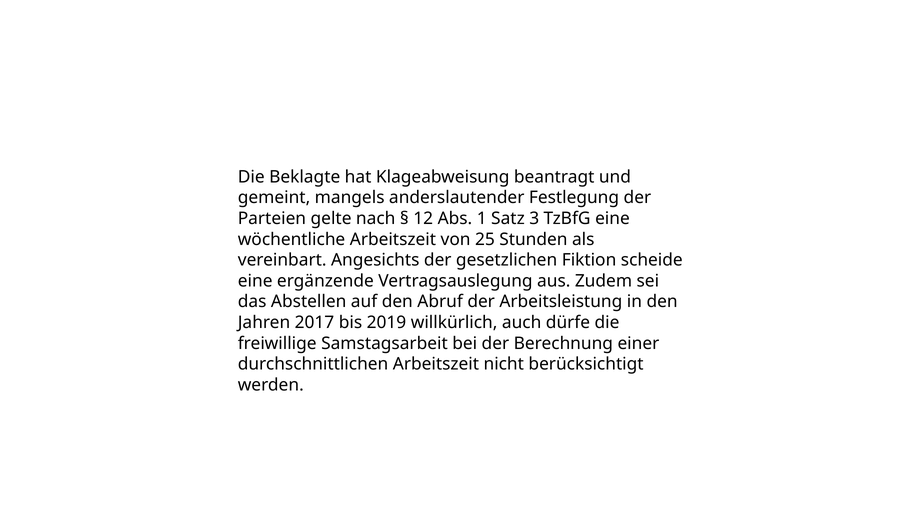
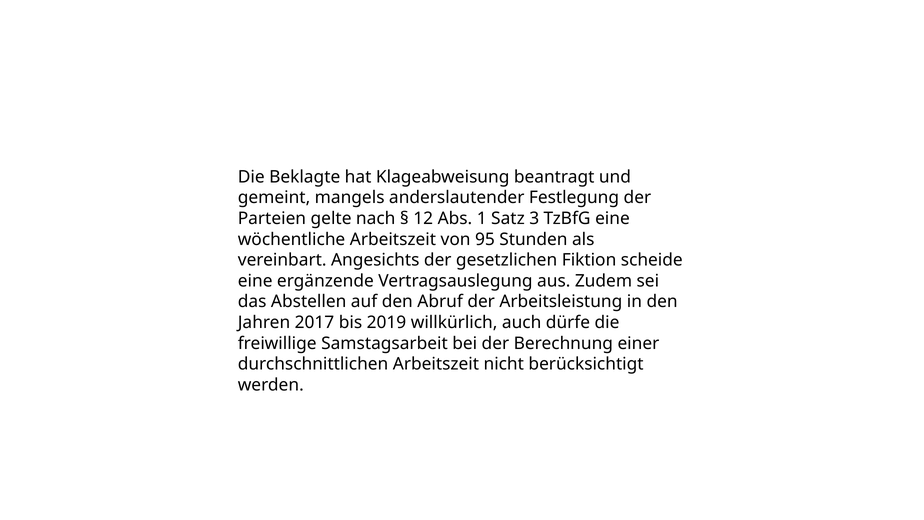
25: 25 -> 95 (485, 239)
